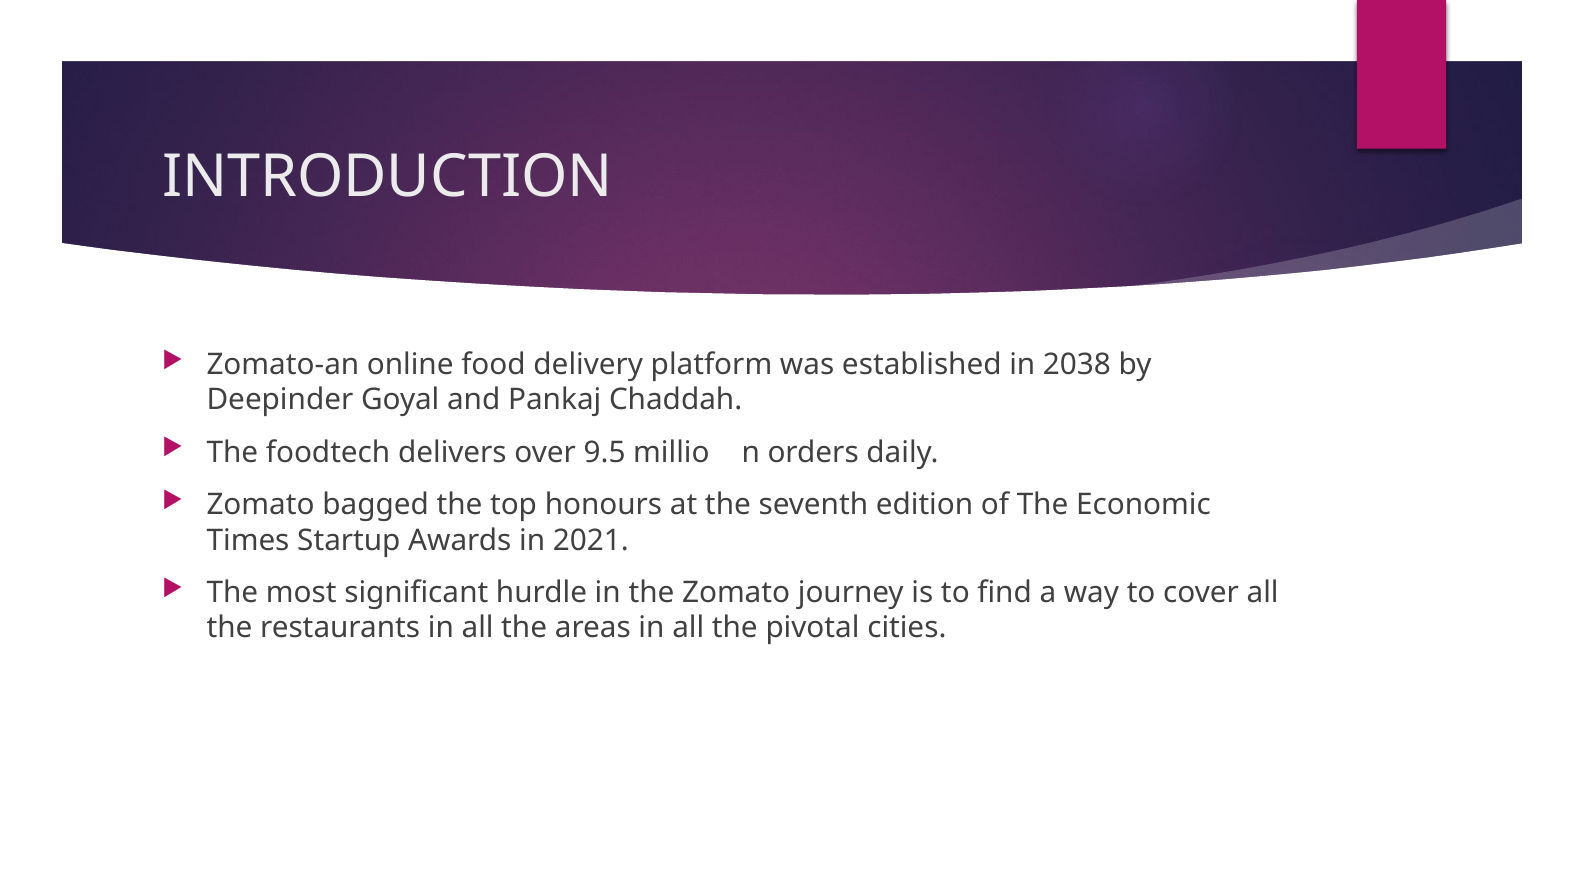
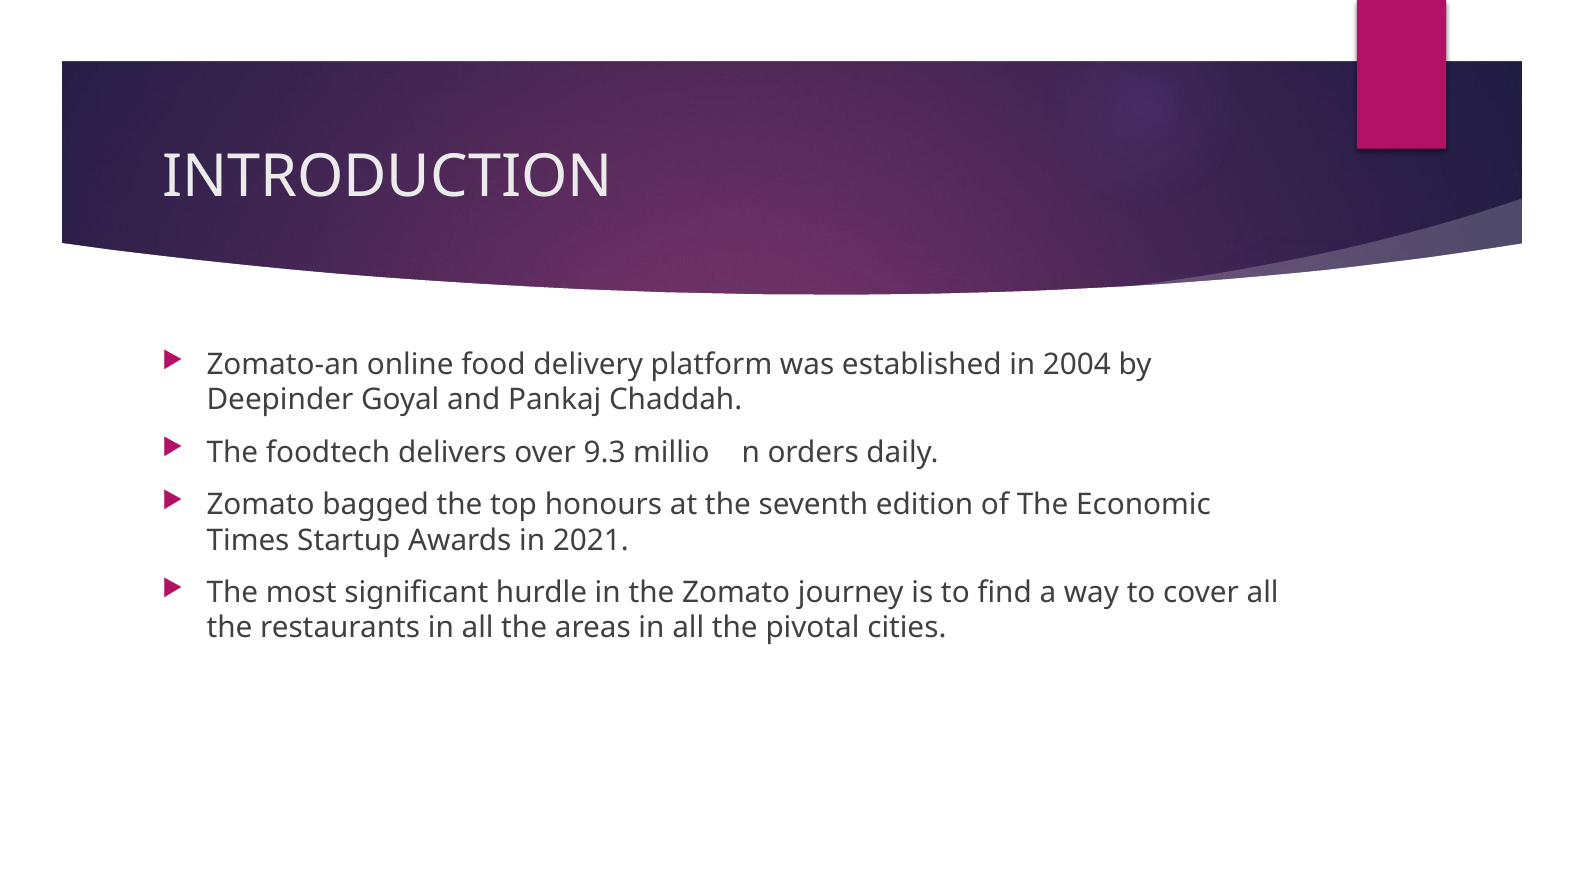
2038: 2038 -> 2004 (1077, 364)
9.5: 9.5 -> 9.3 (605, 452)
